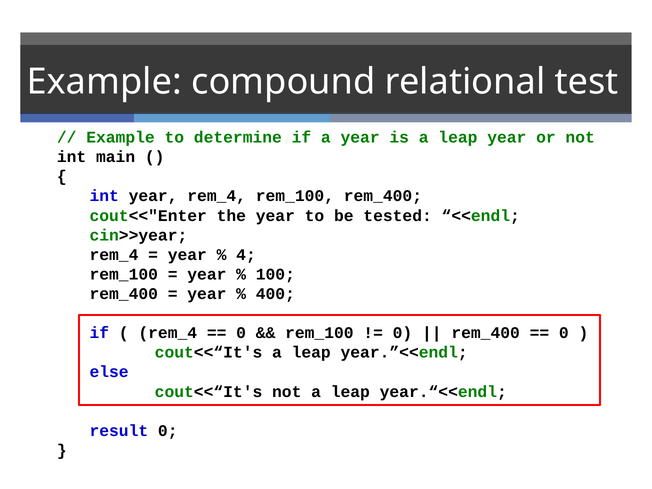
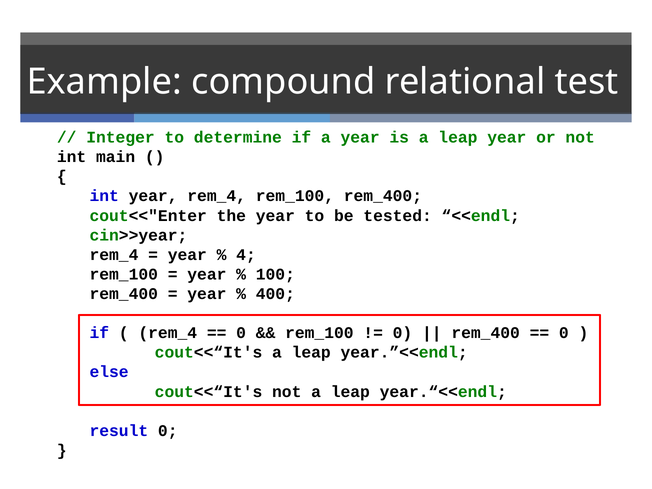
Example: Example -> Integer (121, 137)
